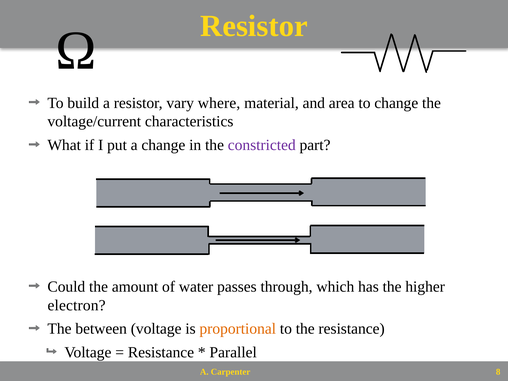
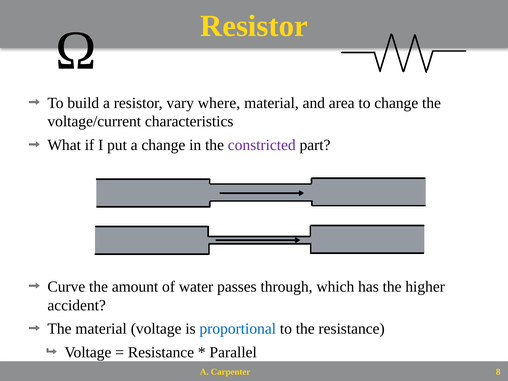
Could: Could -> Curve (66, 287)
electron: electron -> accident (77, 305)
The between: between -> material (101, 329)
proportional colour: orange -> blue (238, 329)
